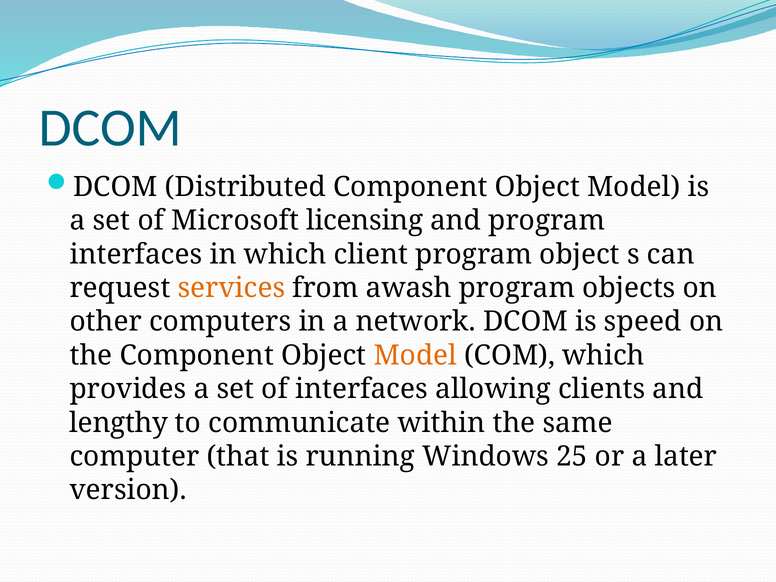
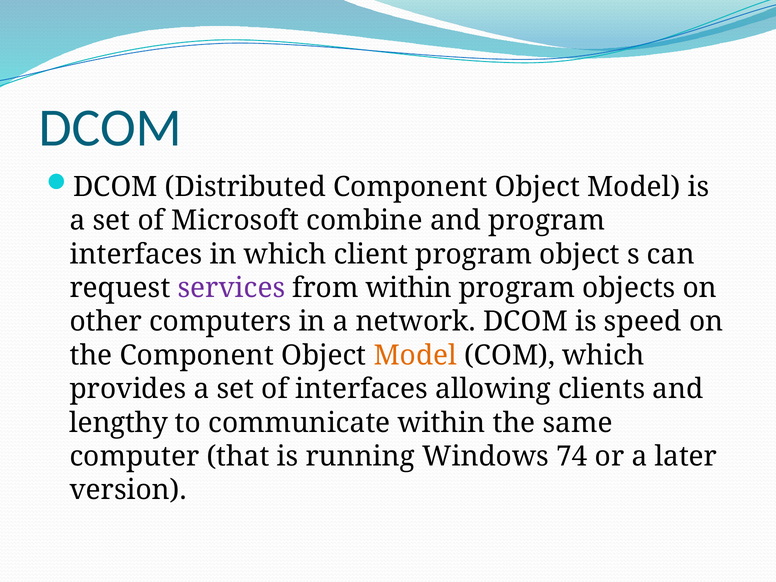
licensing: licensing -> combine (364, 221)
services colour: orange -> purple (231, 288)
from awash: awash -> within (409, 288)
25: 25 -> 74 (572, 456)
